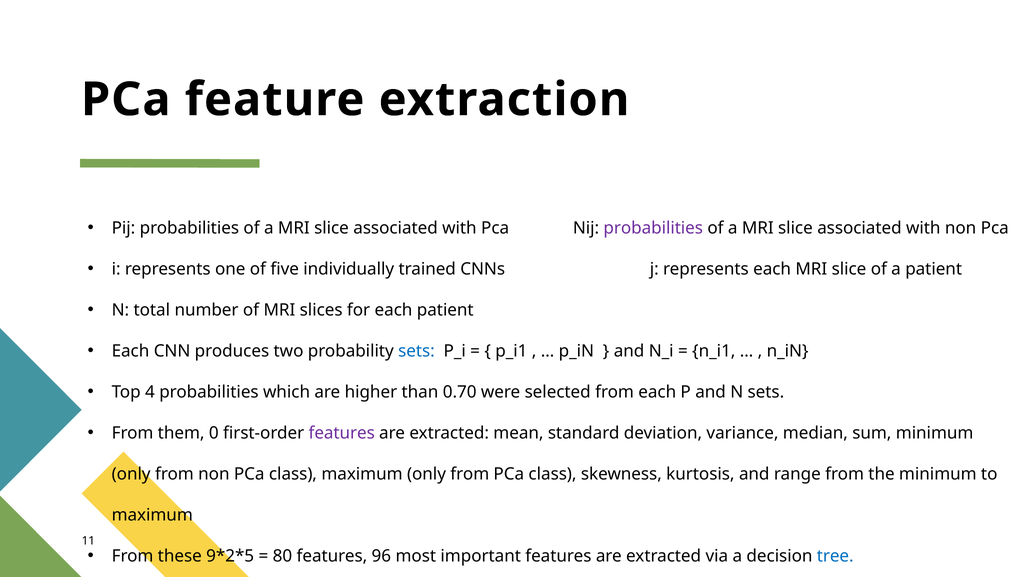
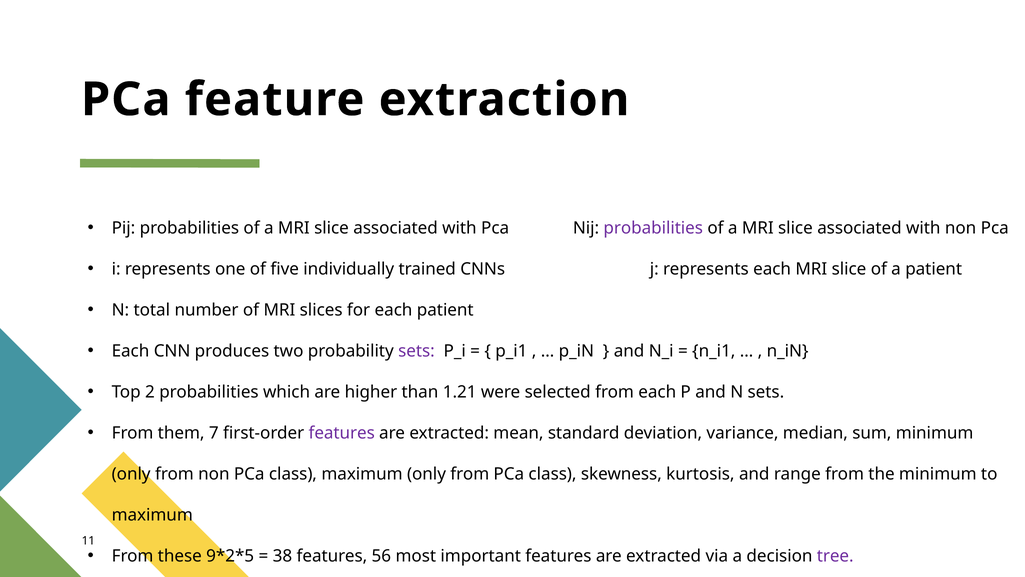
sets colour: blue -> purple (416, 351)
4: 4 -> 2 (150, 392)
0.70: 0.70 -> 1.21 (460, 392)
0: 0 -> 7 (214, 433)
80: 80 -> 38 (282, 556)
96: 96 -> 56 (381, 556)
tree colour: blue -> purple (835, 556)
